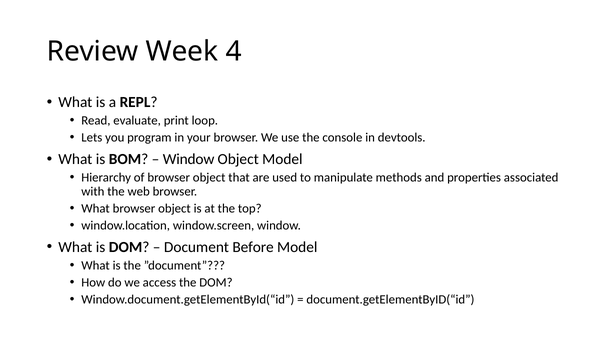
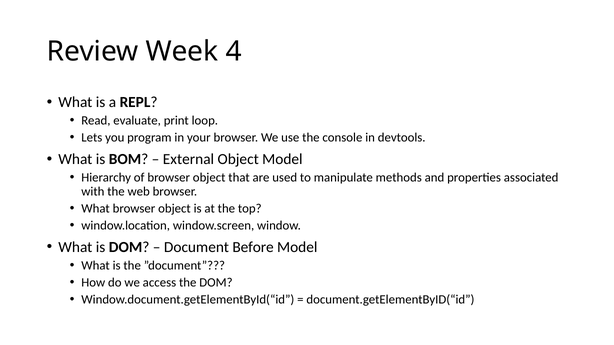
Window: Window -> External (189, 159)
